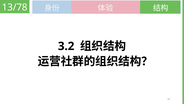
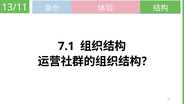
13/78: 13/78 -> 13/11 (15, 7)
3.2: 3.2 -> 7.1 (66, 46)
